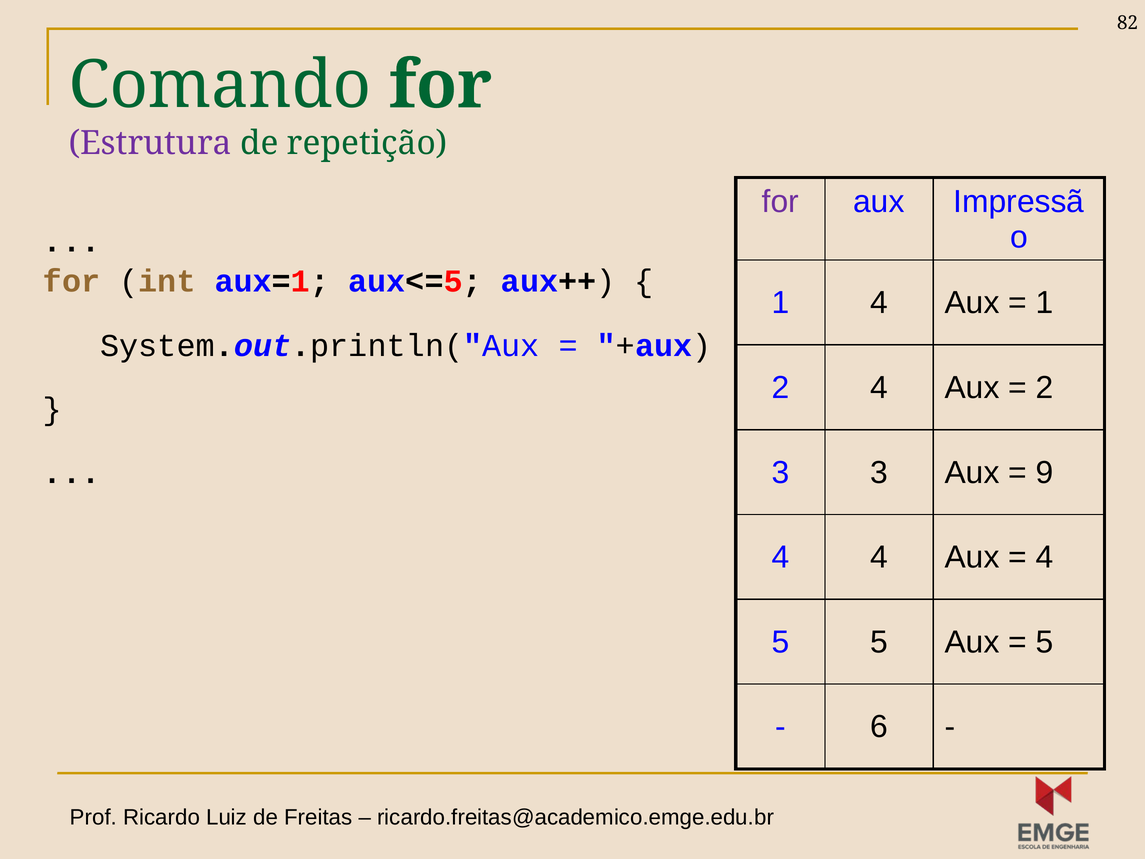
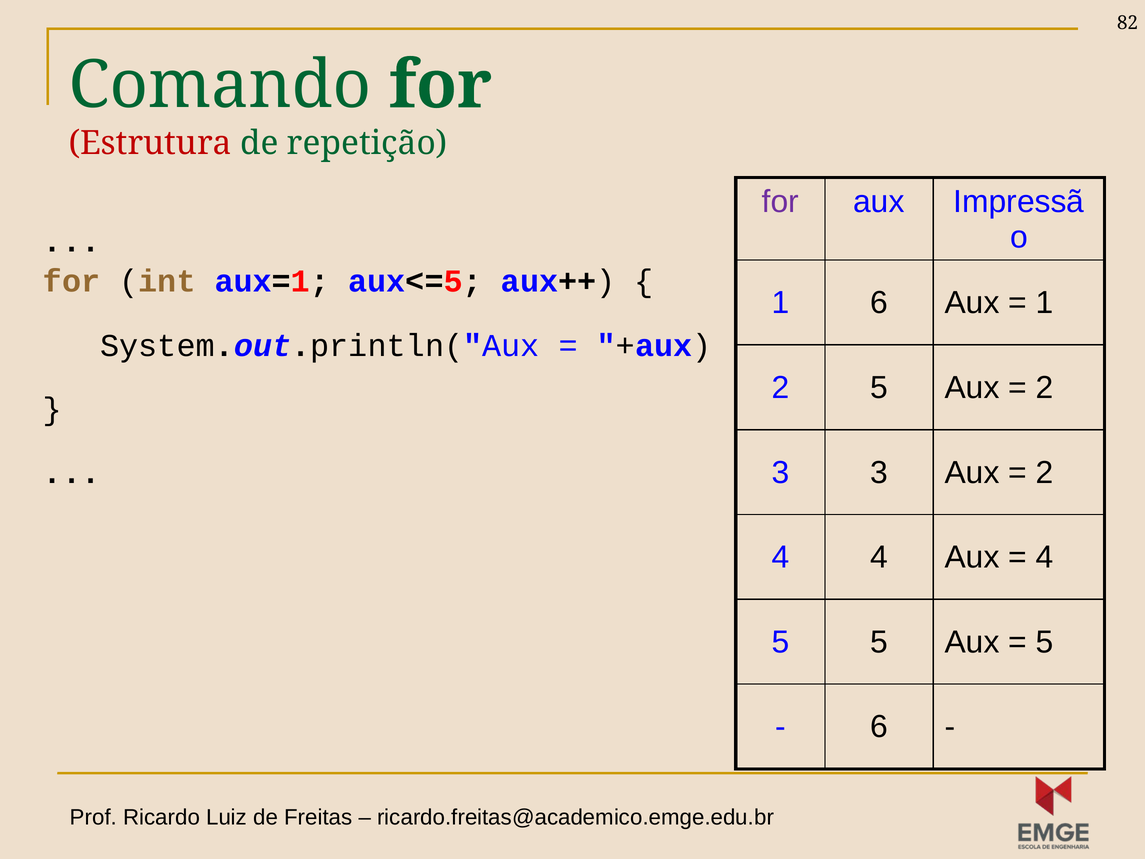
Estrutura colour: purple -> red (150, 143)
1 4: 4 -> 6 (879, 303)
2 4: 4 -> 5 (879, 388)
9: 9 -> 2 (1045, 472)
